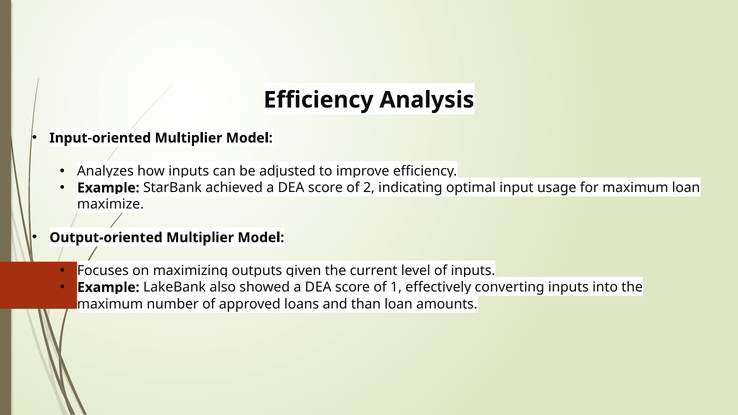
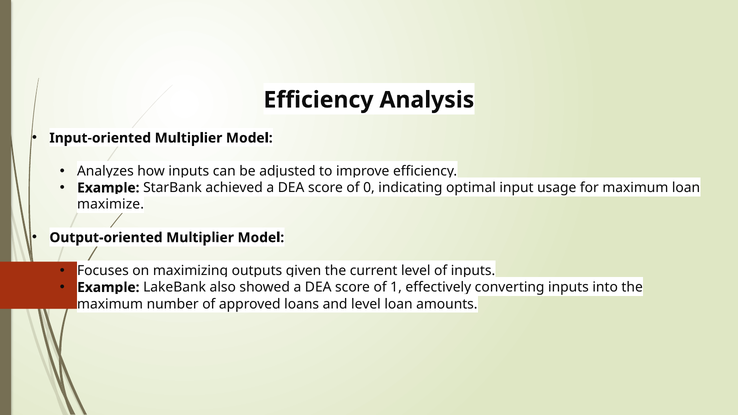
2: 2 -> 0 (369, 188)
and than: than -> level (366, 304)
